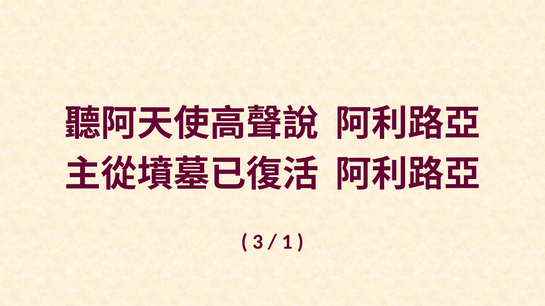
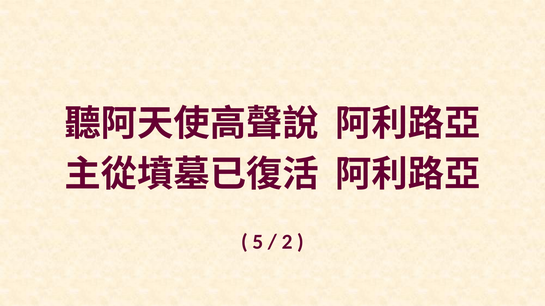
3: 3 -> 5 (258, 242)
1: 1 -> 2 (287, 242)
